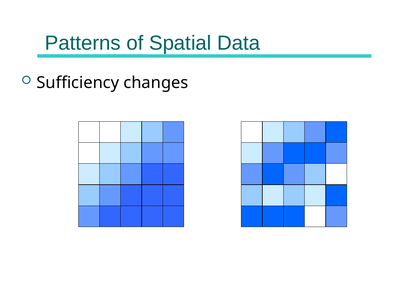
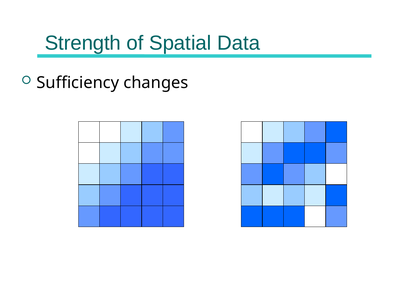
Patterns: Patterns -> Strength (83, 43)
